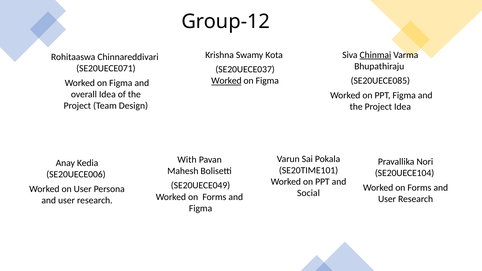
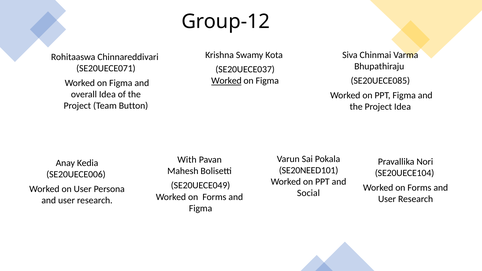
Chinmai underline: present -> none (375, 55)
Design: Design -> Button (133, 106)
SE20TIME101: SE20TIME101 -> SE20NEED101 (309, 170)
